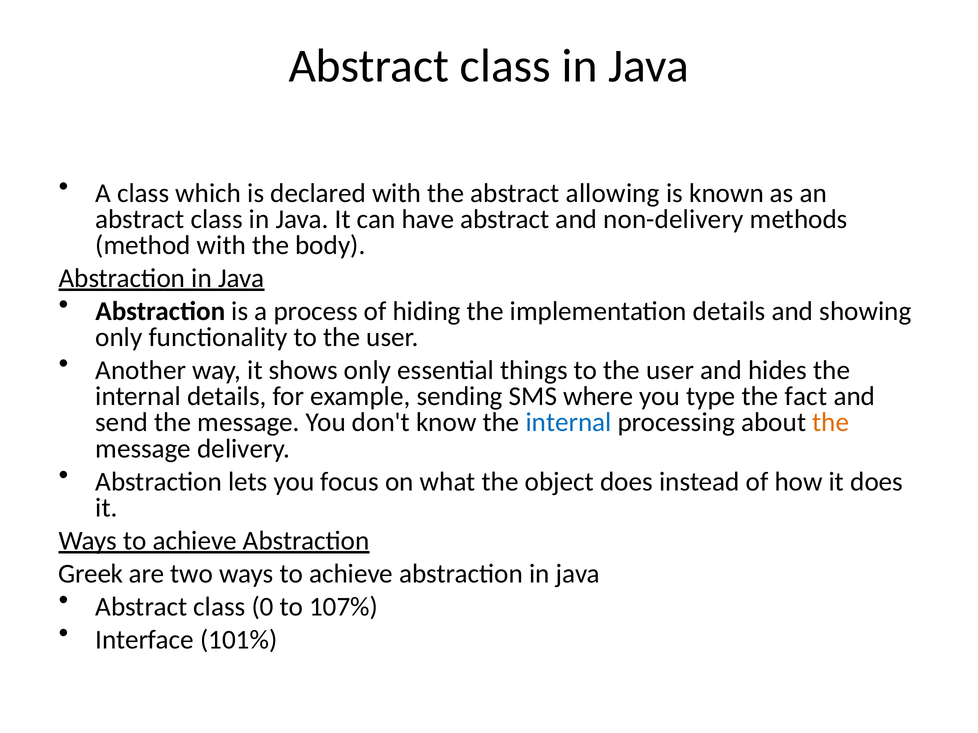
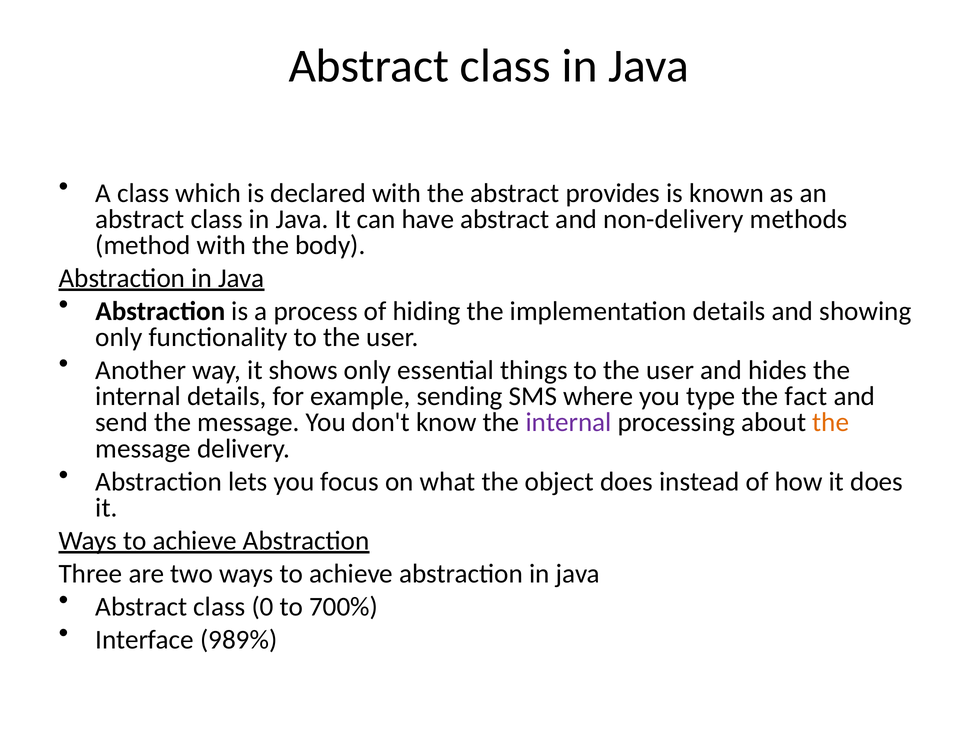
allowing: allowing -> provides (613, 193)
internal colour: blue -> purple (569, 423)
Greek: Greek -> Three (91, 574)
107%: 107% -> 700% (344, 607)
101%: 101% -> 989% (239, 640)
